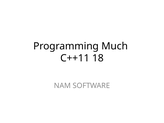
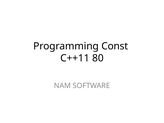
Much: Much -> Const (115, 46)
18: 18 -> 80 (98, 58)
